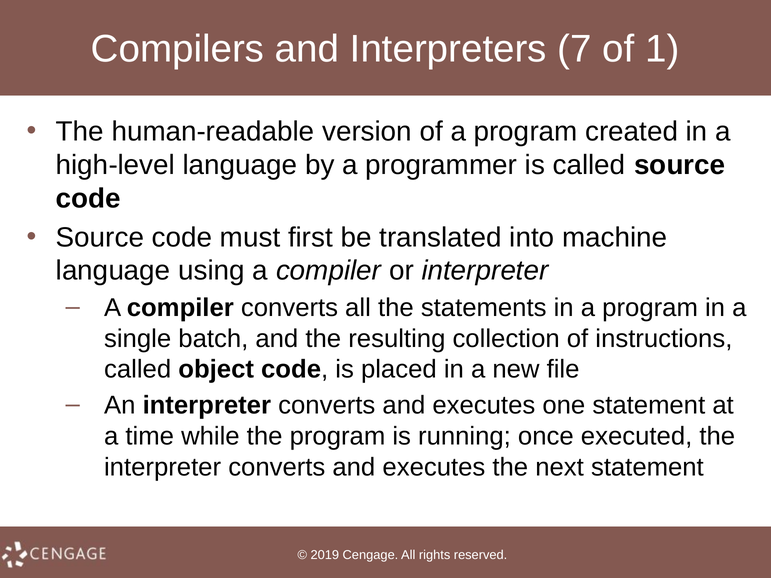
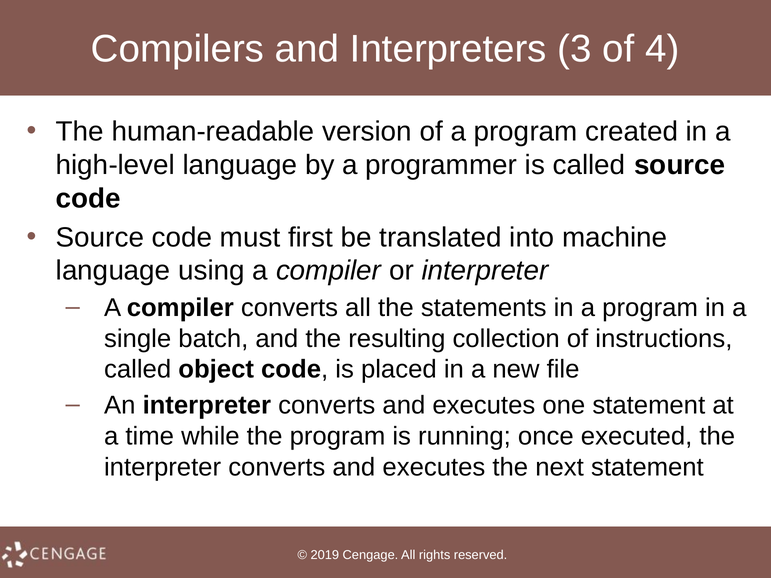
7: 7 -> 3 (575, 49)
1: 1 -> 4 (662, 49)
